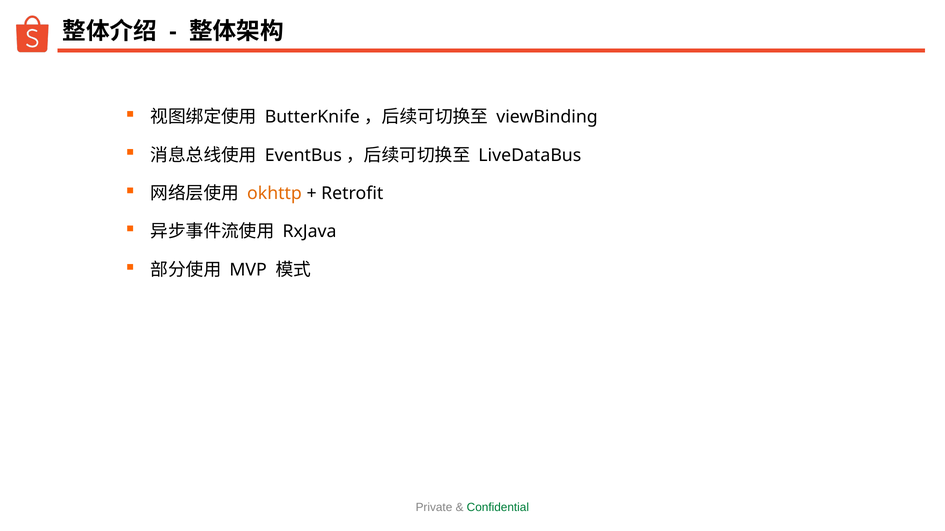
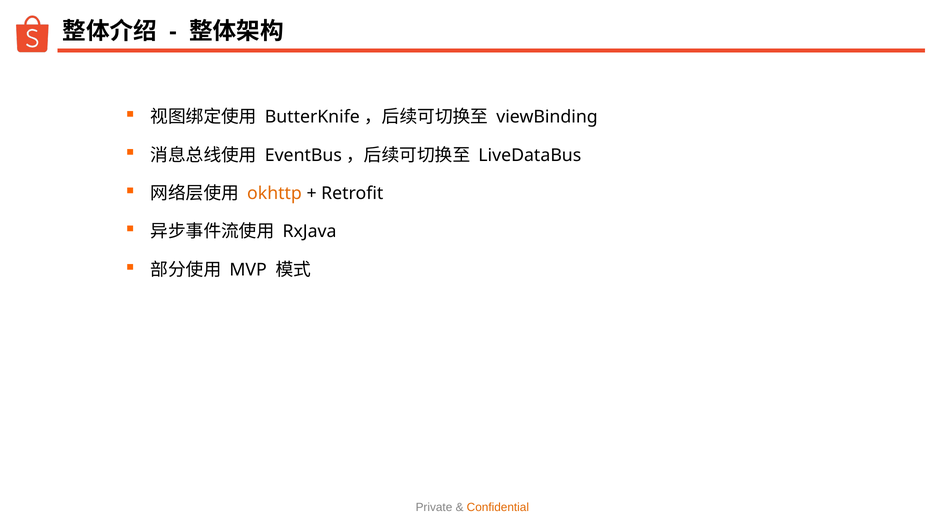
Confidential colour: green -> orange (498, 508)
